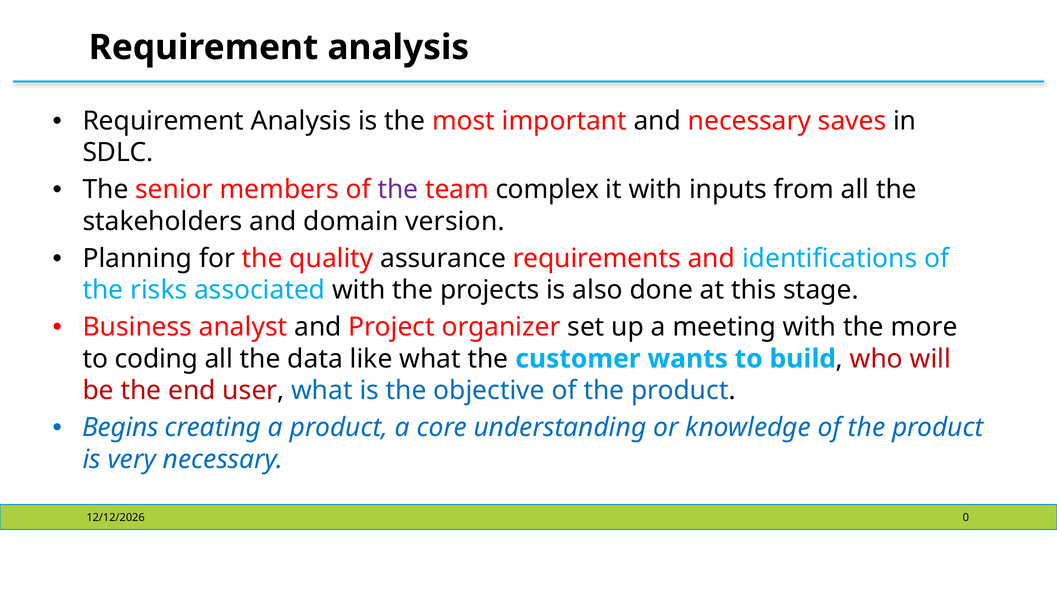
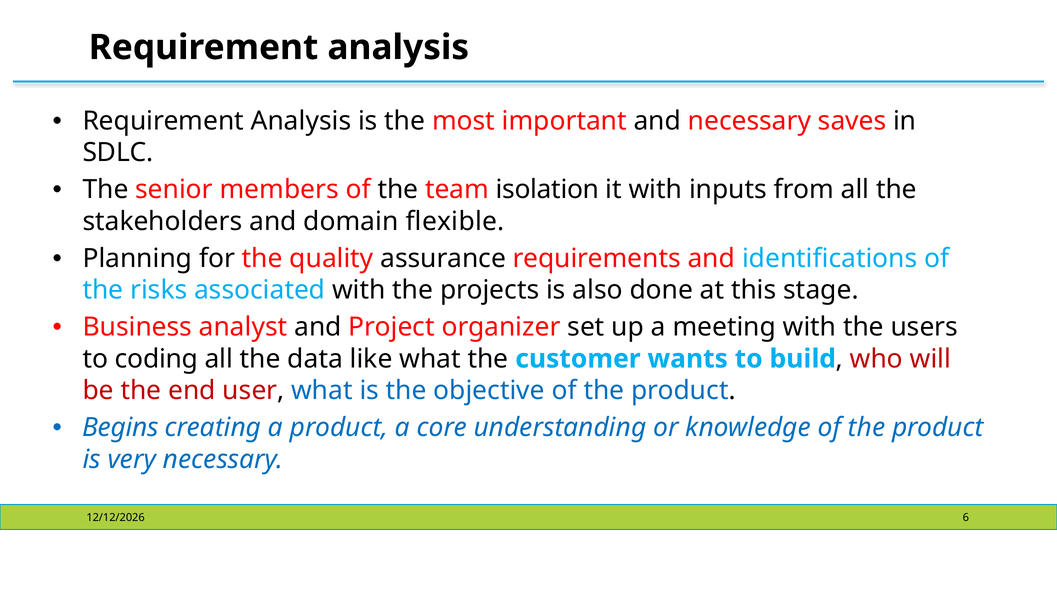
the colour: purple -> black (398, 189)
complex: complex -> isolation (547, 189)
version: version -> flexible (455, 221)
more: more -> users (924, 327)
0: 0 -> 6 (966, 517)
